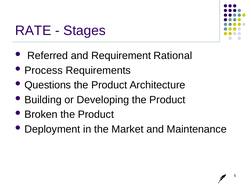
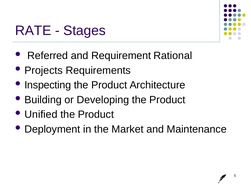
Process: Process -> Projects (44, 70)
Questions: Questions -> Inspecting (48, 85)
Broken: Broken -> Unified (41, 114)
